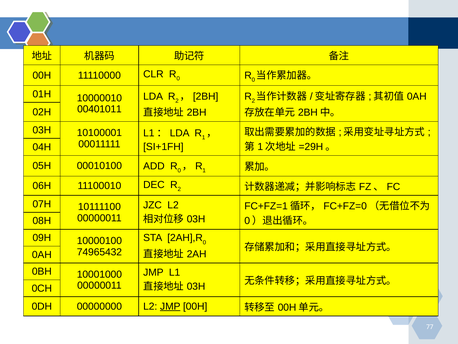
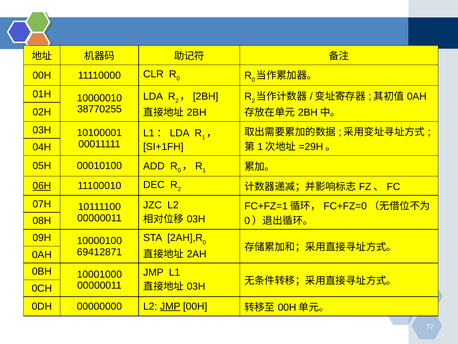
00401011: 00401011 -> 38770255 (99, 109)
06H underline: none -> present (42, 186)
74965432: 74965432 -> 69412871 (99, 252)
